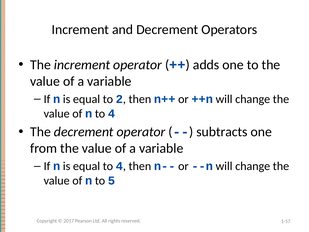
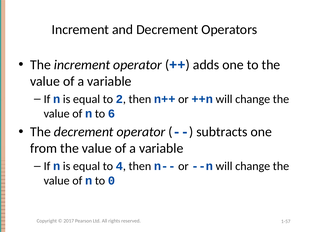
n to 4: 4 -> 6 (111, 113)
5: 5 -> 0 (111, 180)
